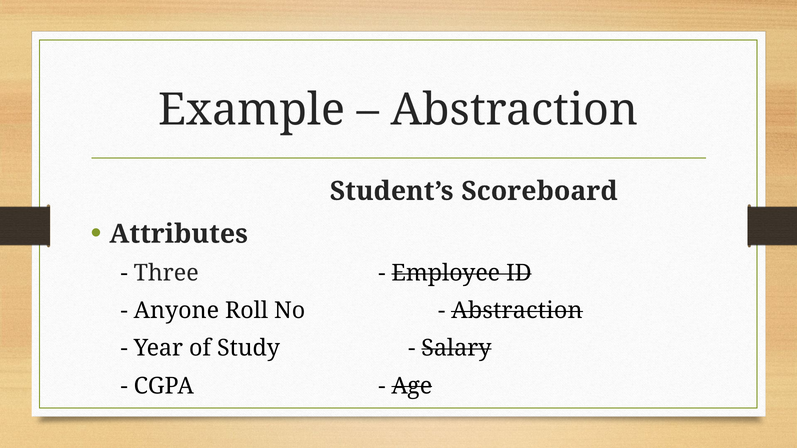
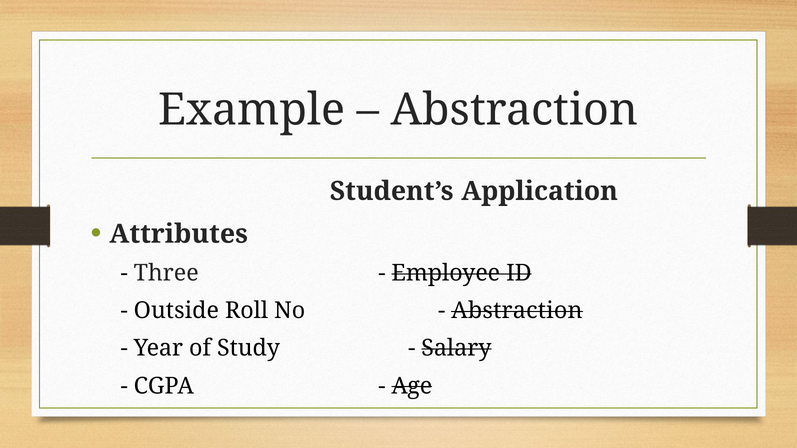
Scoreboard: Scoreboard -> Application (540, 191)
Anyone: Anyone -> Outside (176, 311)
